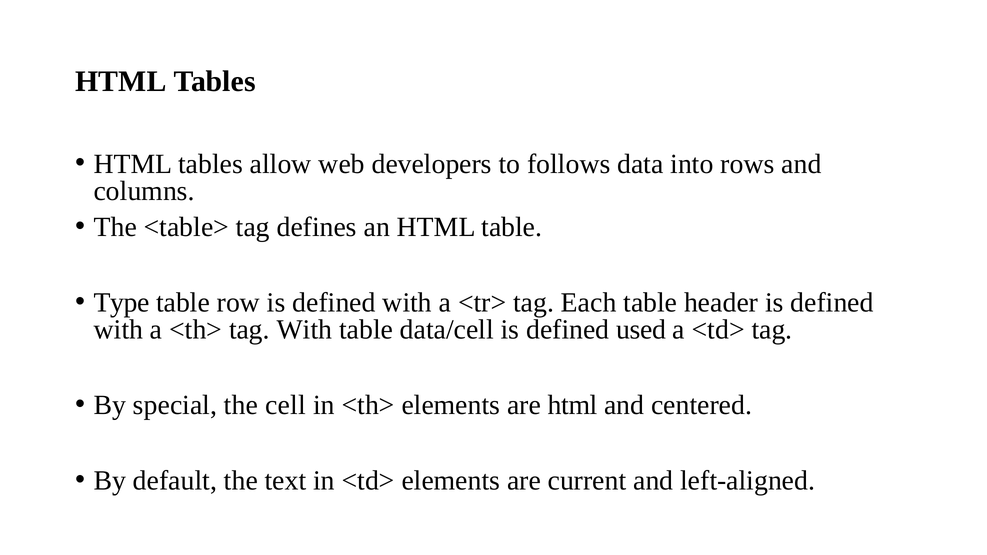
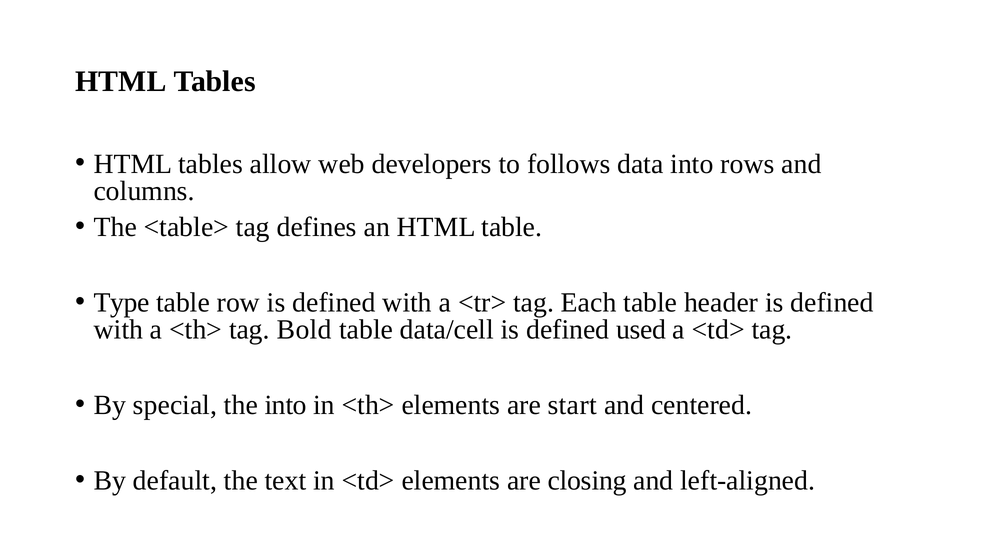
tag With: With -> Bold (304, 330)
the cell: cell -> into (286, 405)
are html: html -> start (572, 405)
current: current -> closing (587, 481)
